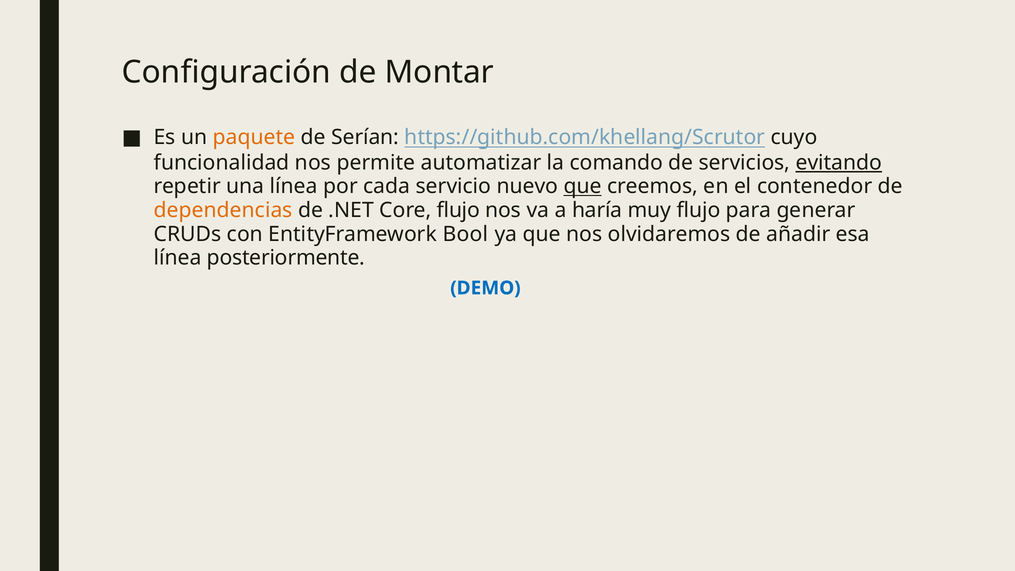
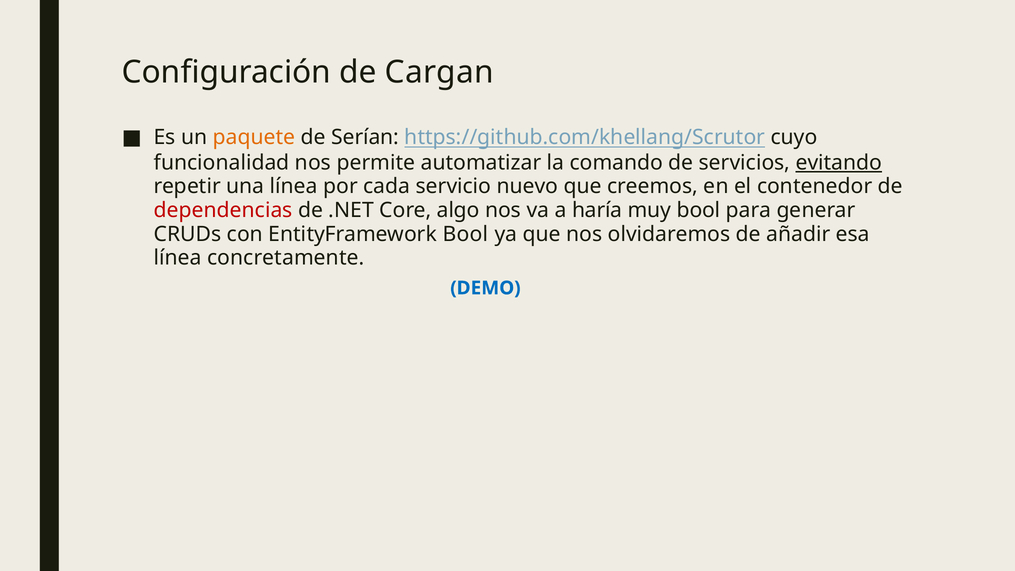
Montar: Montar -> Cargan (439, 72)
que underline: present -> none (583, 186)
dependencias colour: orange -> red (223, 210)
Core flujo: flujo -> algo (458, 210)
muy flujo: flujo -> bool (699, 210)
posteriormente: posteriormente -> concretamente (286, 258)
